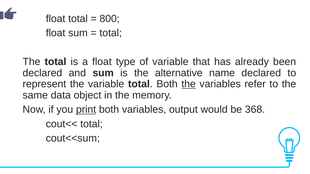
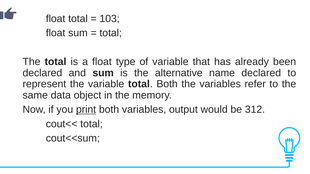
800: 800 -> 103 (110, 19)
the underline: present -> none (189, 84)
368: 368 -> 312 (255, 110)
